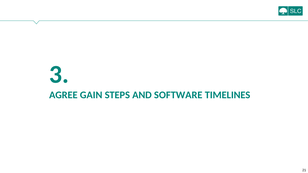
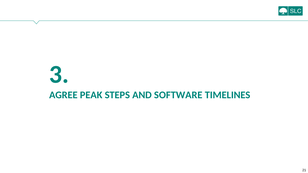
GAIN: GAIN -> PEAK (91, 95)
